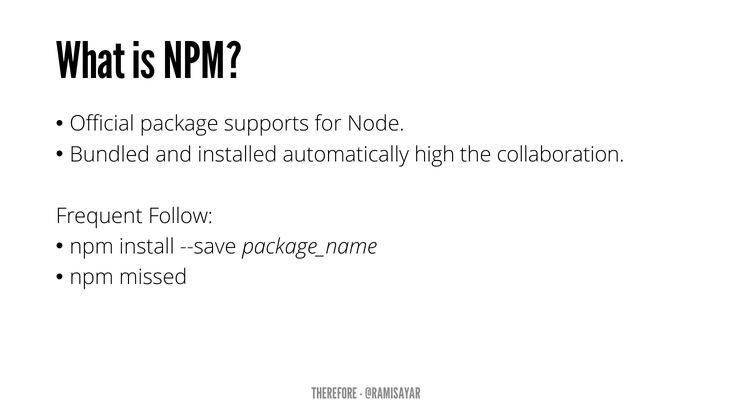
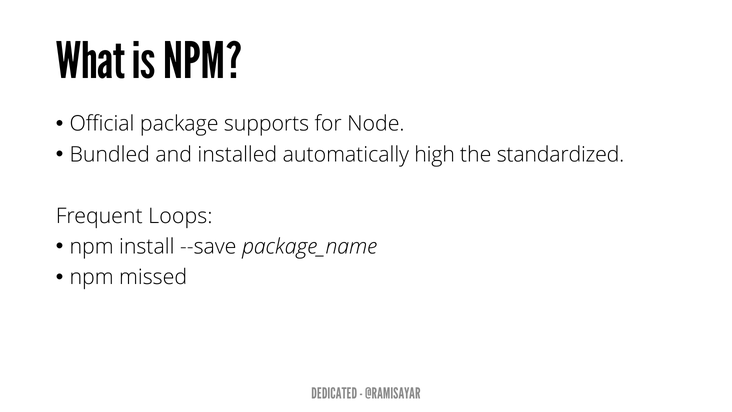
collaboration: collaboration -> standardized (561, 154)
Follow: Follow -> Loops (180, 216)
THEREFORE: THEREFORE -> DEDICATED (334, 394)
